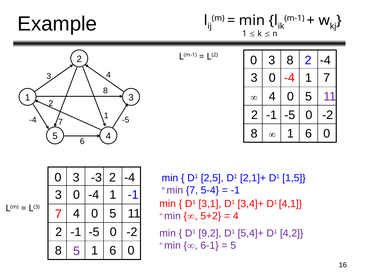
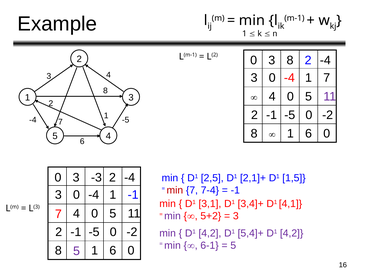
min colour: purple -> red (175, 190)
5-4: 5-4 -> 7-4 (210, 190)
4: 4 -> 3 (236, 216)
9,2: 9,2 -> 4,2 (210, 233)
